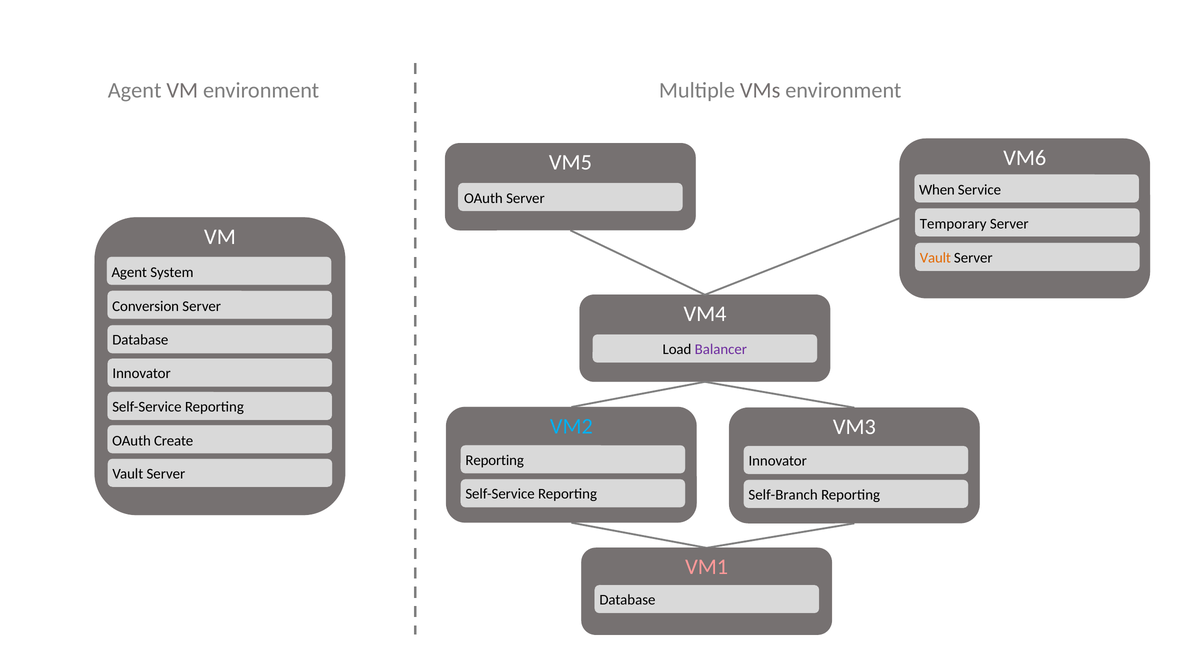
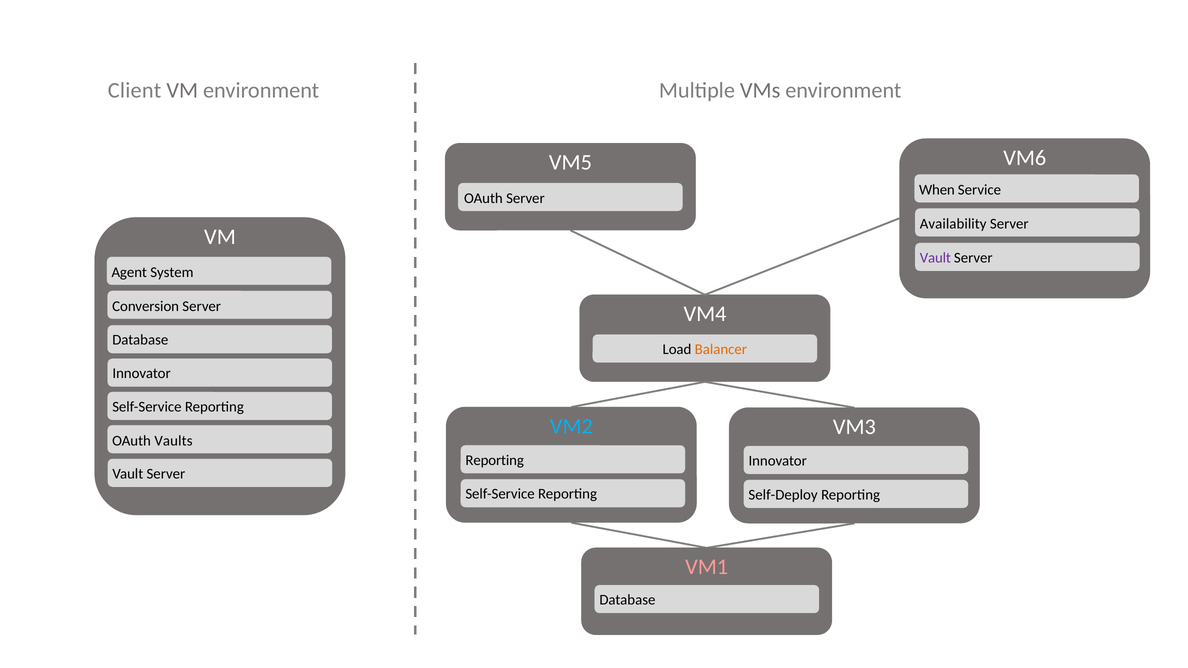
Agent: Agent -> Client (135, 90)
Temporary: Temporary -> Availability (953, 224)
Vault colour: orange -> purple (935, 258)
Balancer colour: purple -> orange (721, 350)
Create: Create -> Vaults (173, 441)
Self-Branch: Self-Branch -> Self-Deploy (783, 495)
